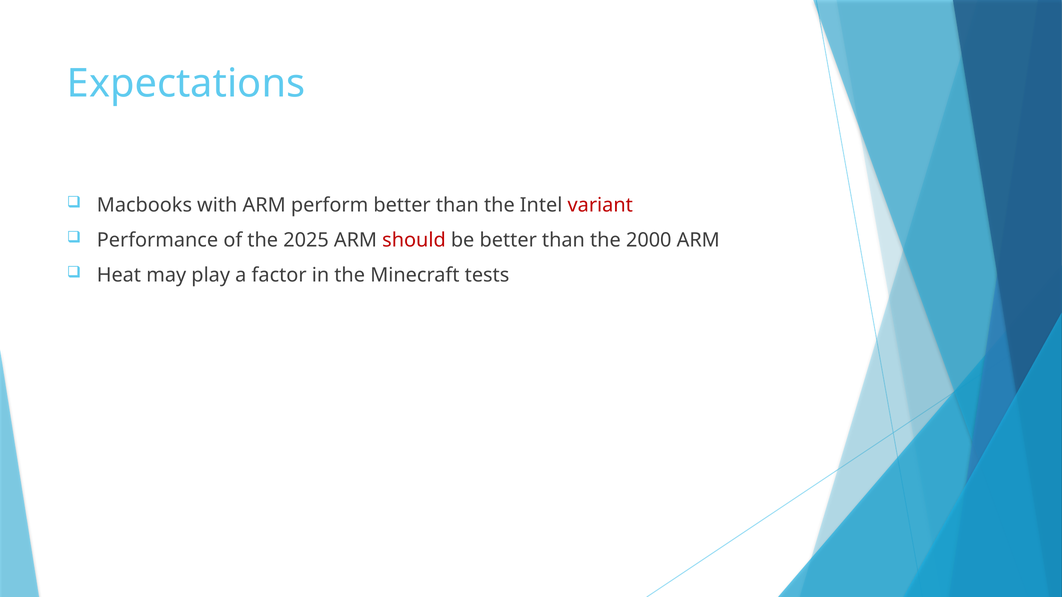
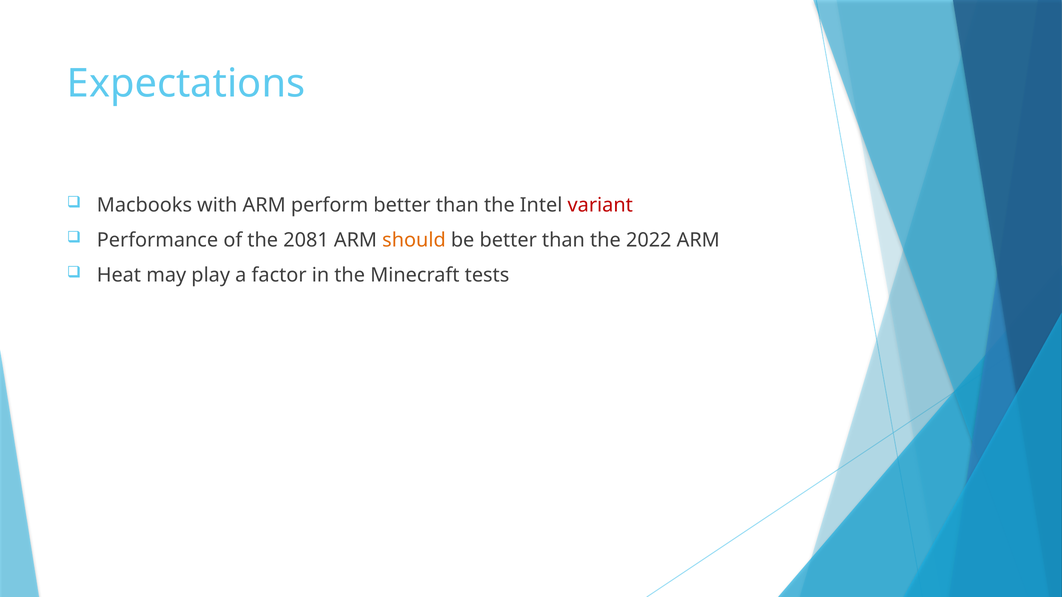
2025: 2025 -> 2081 (306, 240)
should colour: red -> orange (414, 240)
2000: 2000 -> 2022 (649, 240)
